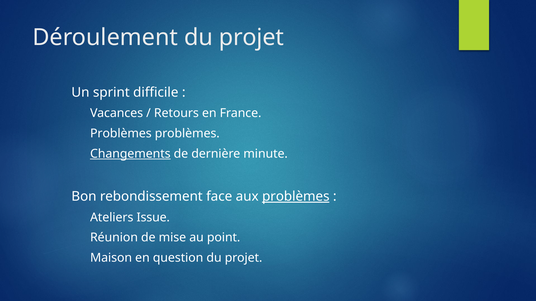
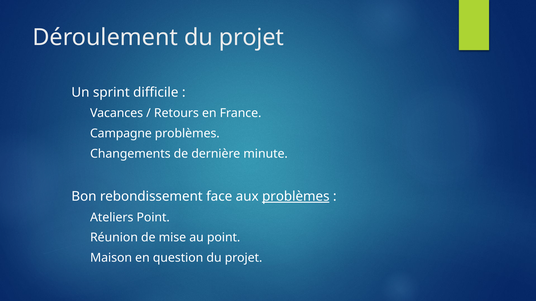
Problèmes: Problèmes -> Campagne (121, 134)
Changements underline: present -> none (130, 154)
Ateliers Issue: Issue -> Point (153, 218)
